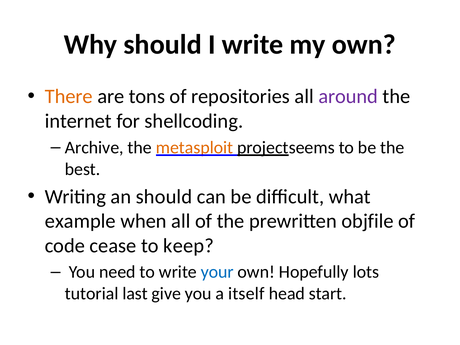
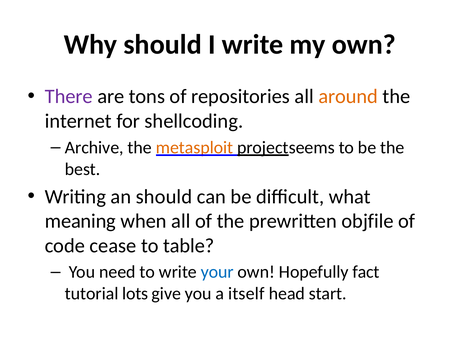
There colour: orange -> purple (69, 97)
around colour: purple -> orange (348, 97)
example: example -> meaning (80, 221)
keep: keep -> table (189, 246)
lots: lots -> fact (366, 272)
last: last -> lots (135, 294)
